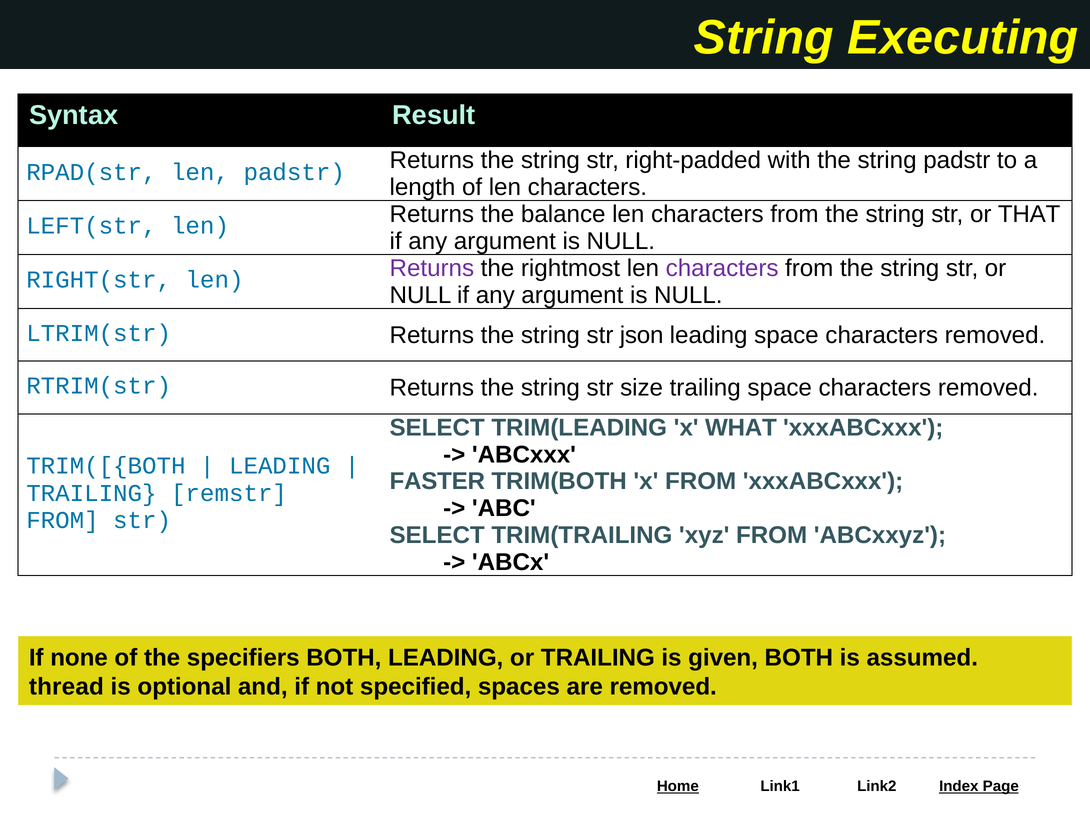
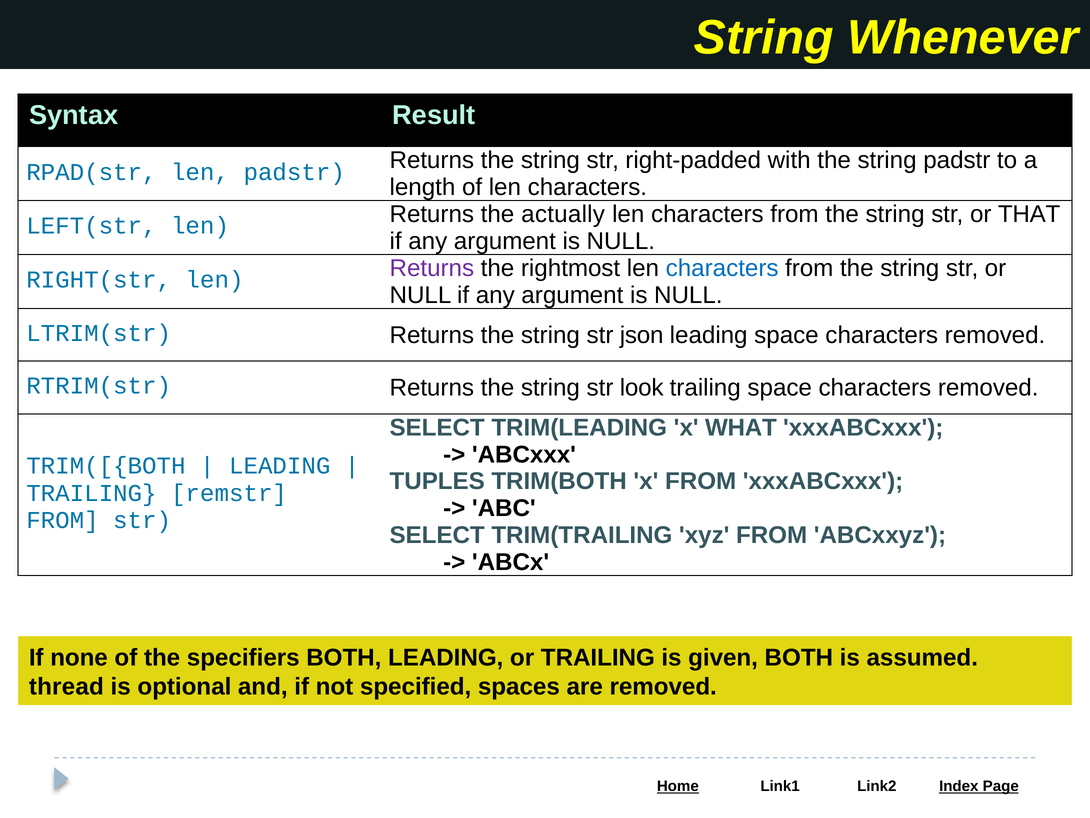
Executing: Executing -> Whenever (963, 38)
balance: balance -> actually (563, 214)
characters colour: purple -> blue (722, 268)
size: size -> look (642, 388)
FASTER: FASTER -> TUPLES (437, 481)
